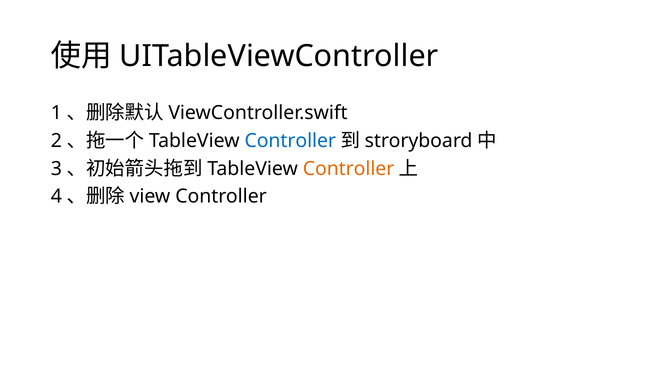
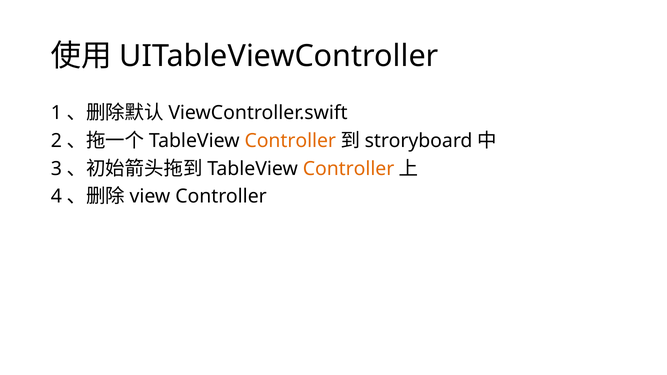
Controller colour: blue -> orange (290, 141)
